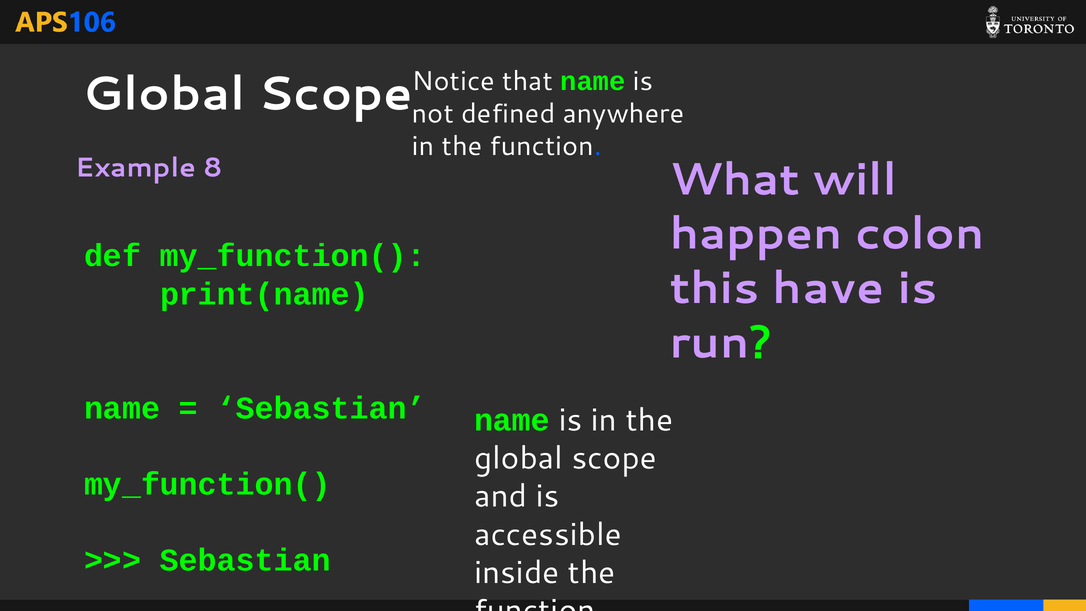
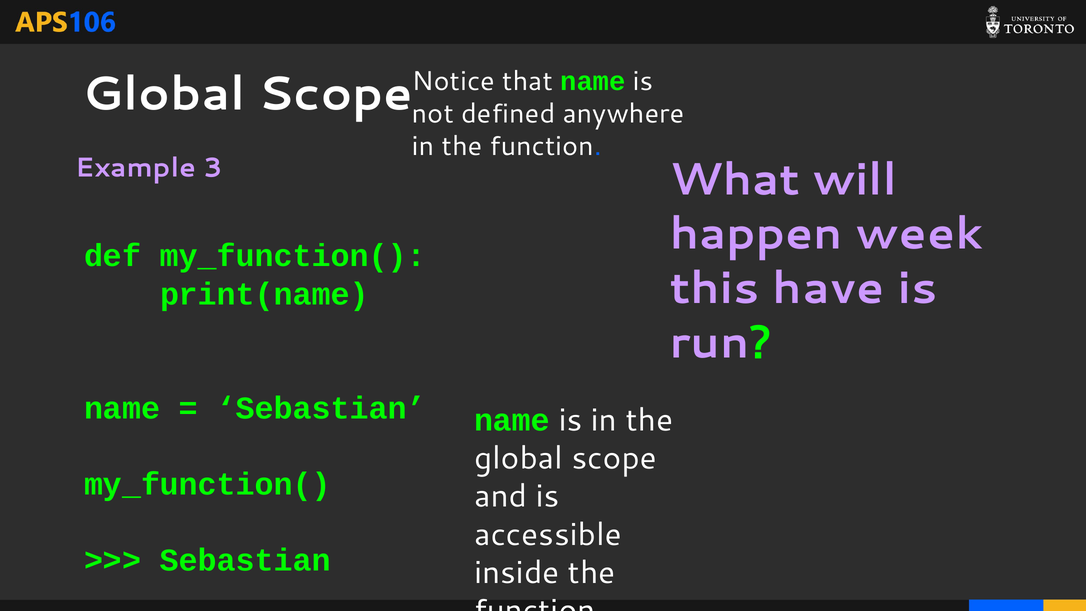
8: 8 -> 3 (213, 168)
colon: colon -> week (919, 234)
